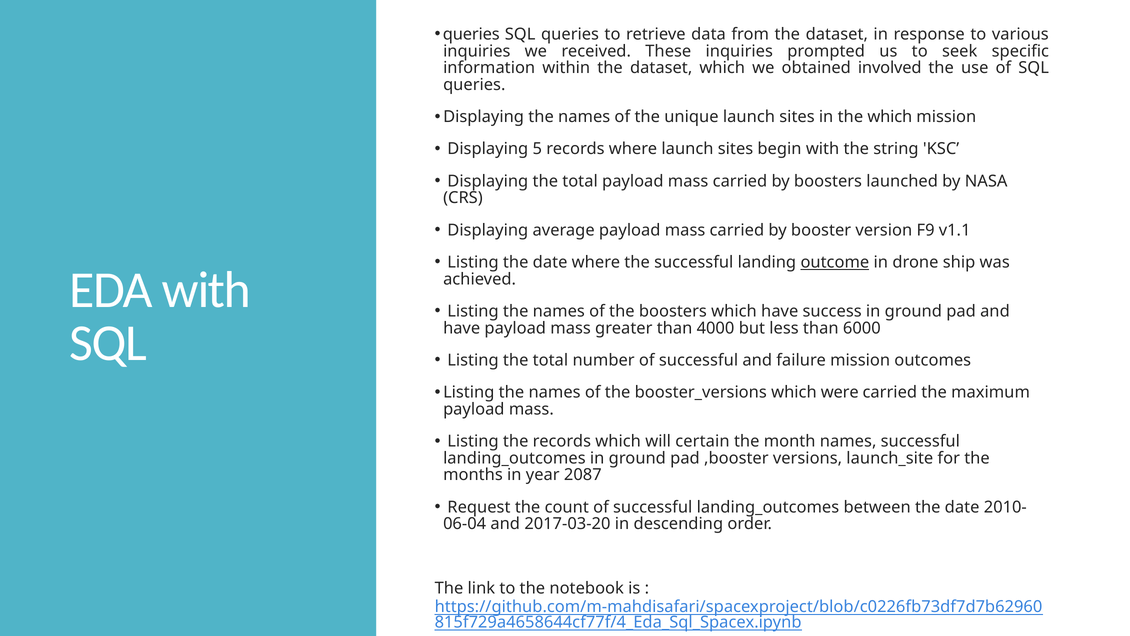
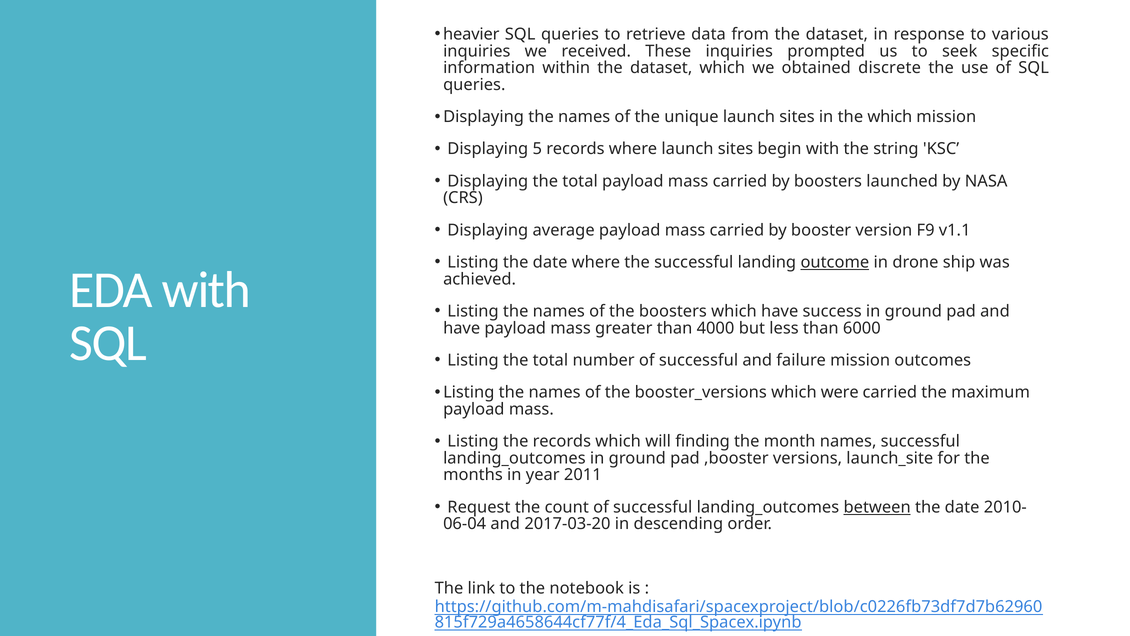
queries: queries -> heavier (471, 34)
involved: involved -> discrete (890, 68)
certain: certain -> finding (703, 441)
2087: 2087 -> 2011 (583, 475)
between underline: none -> present (877, 507)
